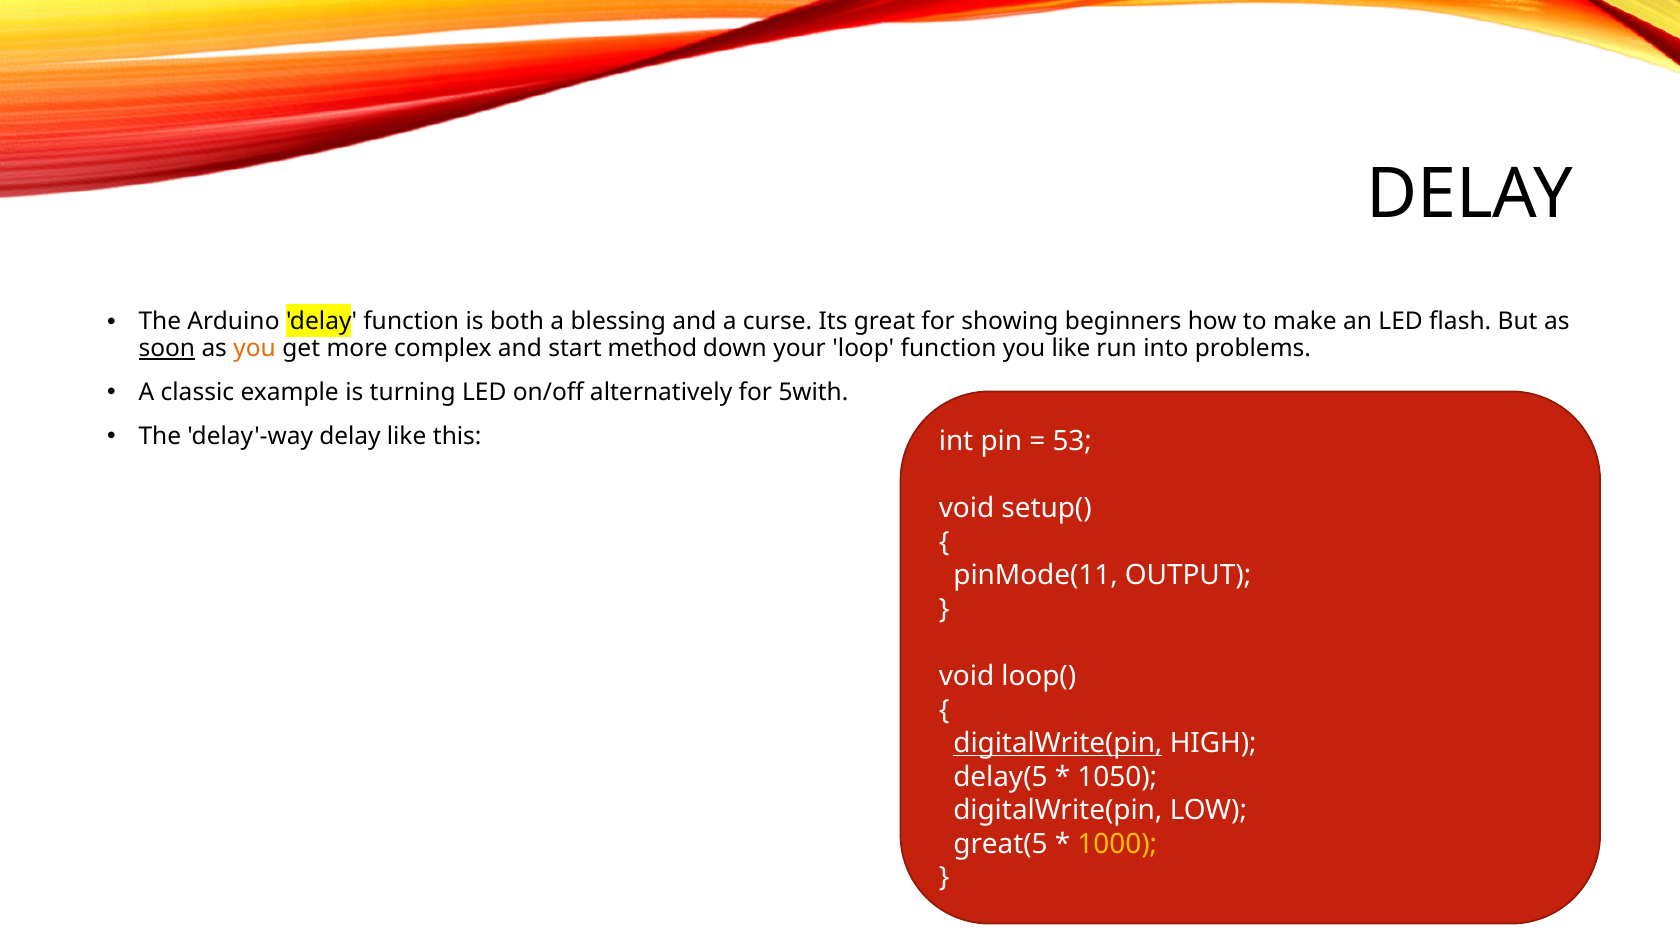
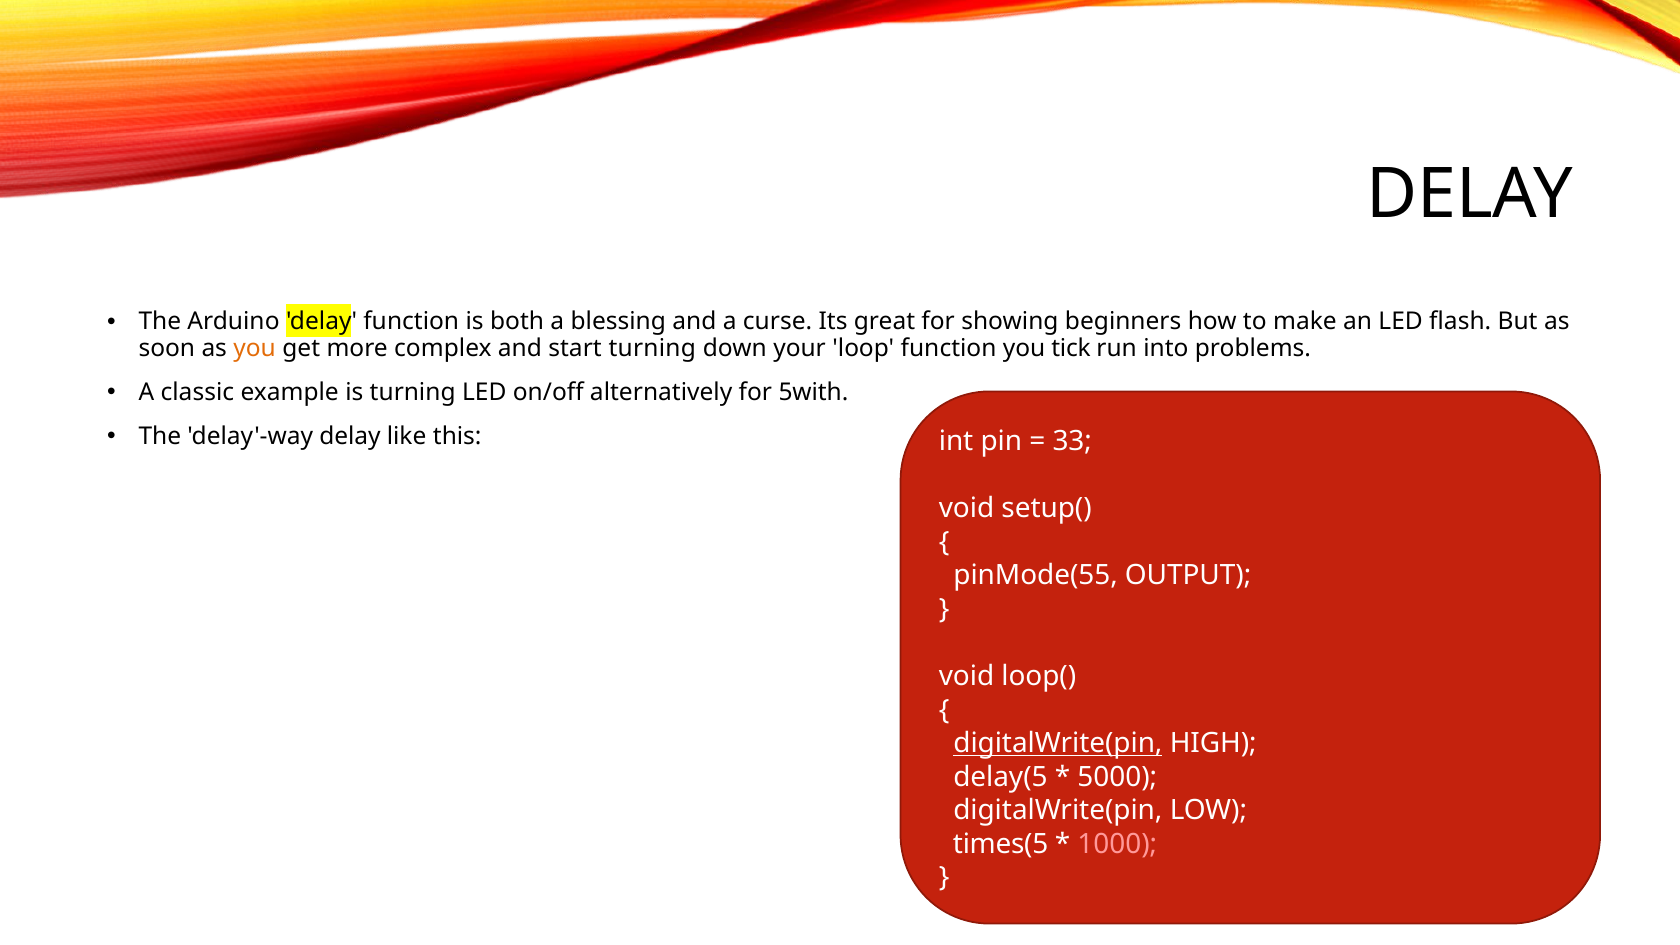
soon underline: present -> none (167, 348)
start method: method -> turning (652, 348)
you like: like -> tick (1071, 348)
53: 53 -> 33 (1072, 441)
pinMode(11: pinMode(11 -> pinMode(55 (1036, 575)
1050: 1050 -> 5000 (1117, 777)
great(5: great(5 -> times(5 (1001, 844)
1000 colour: yellow -> pink (1117, 844)
